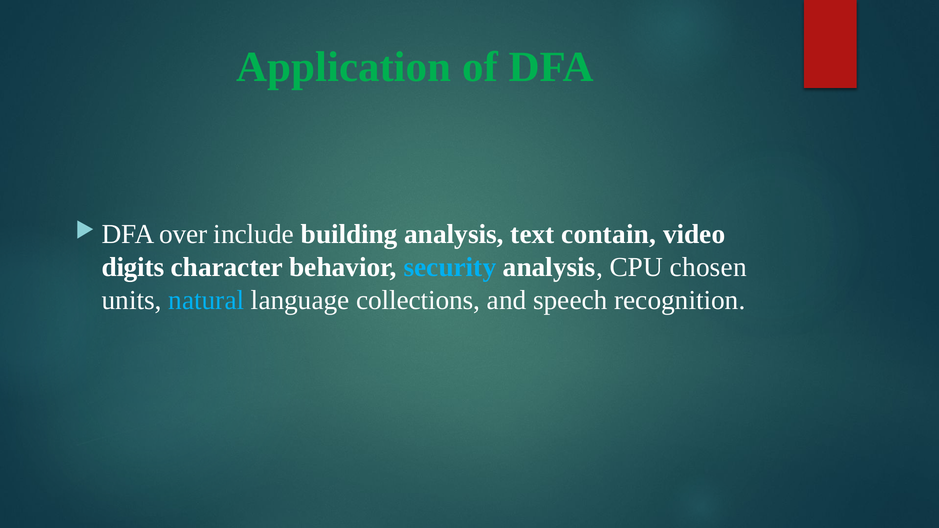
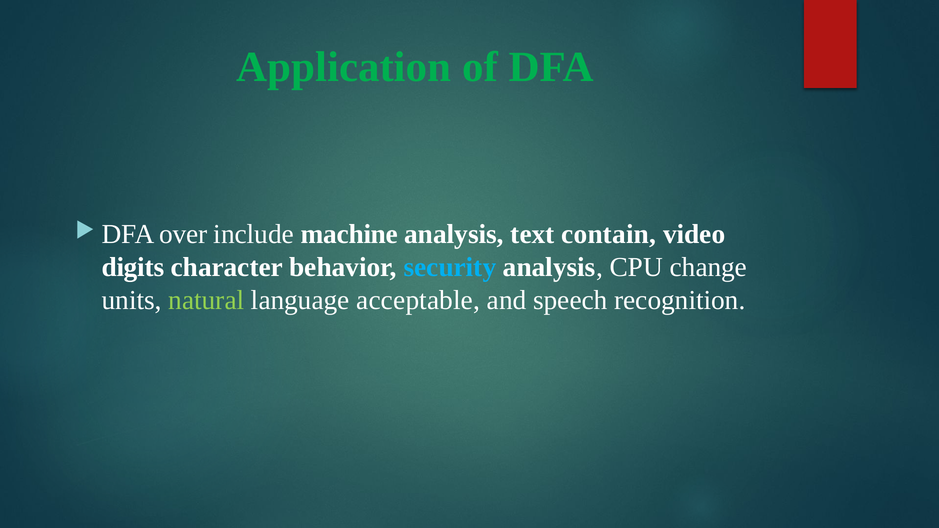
building: building -> machine (349, 235)
chosen: chosen -> change (708, 267)
natural colour: light blue -> light green (206, 300)
collections: collections -> acceptable (418, 300)
